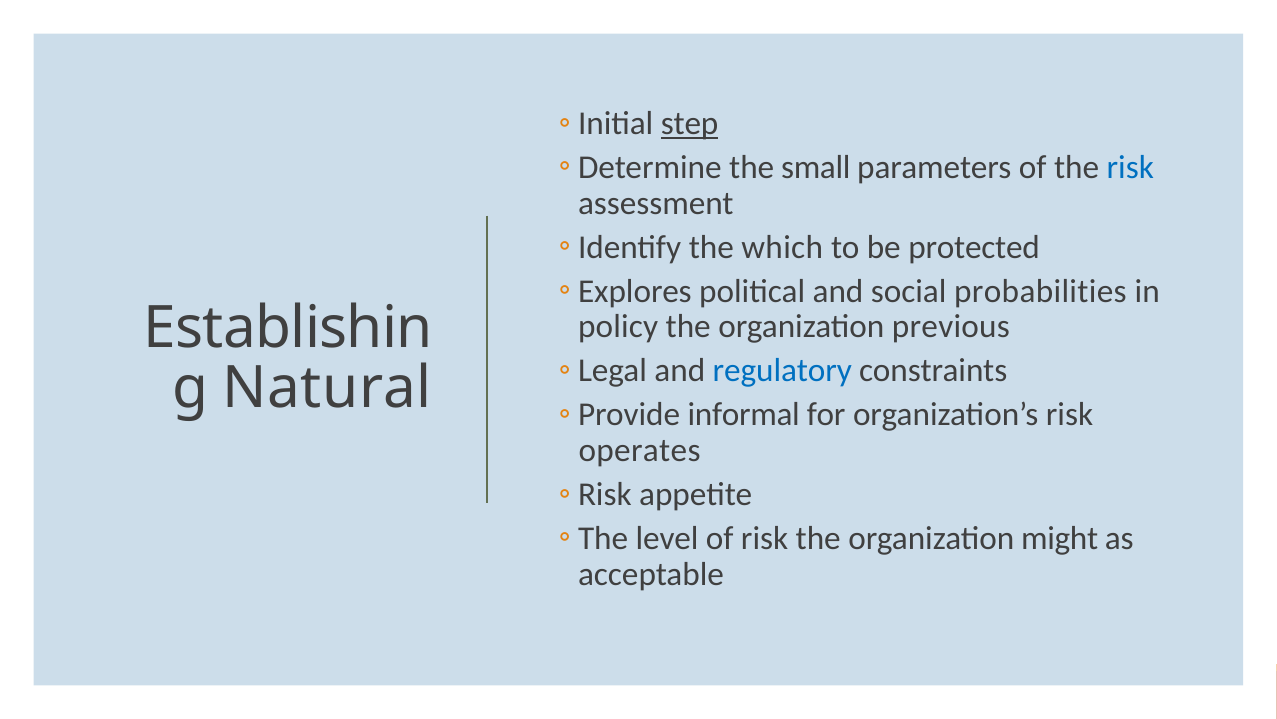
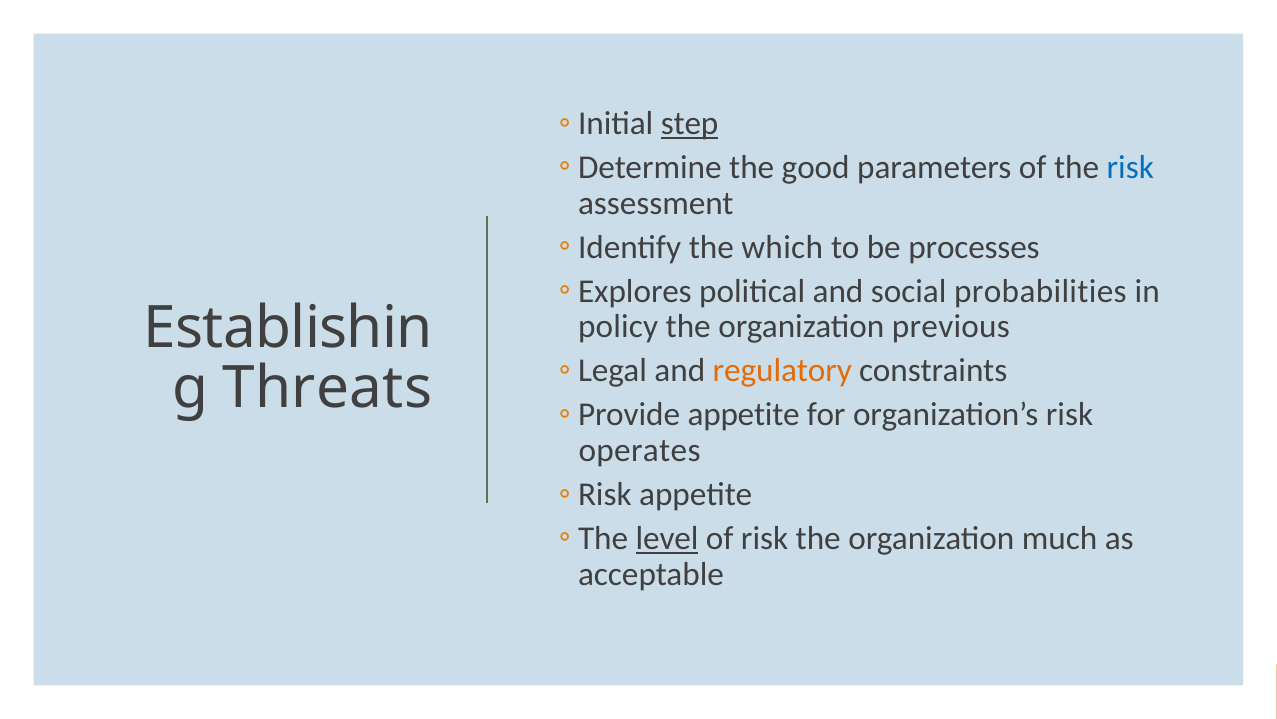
small: small -> good (816, 167)
protected: protected -> processes (974, 247)
regulatory colour: blue -> orange (782, 370)
Natural: Natural -> Threats (327, 388)
informal: informal -> appetite (744, 414)
level underline: none -> present (667, 538)
might: might -> much (1060, 538)
